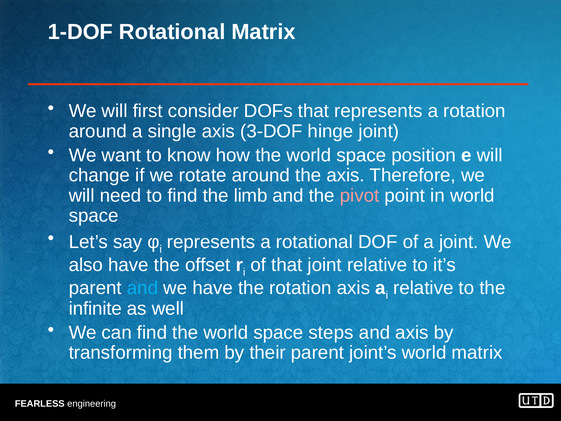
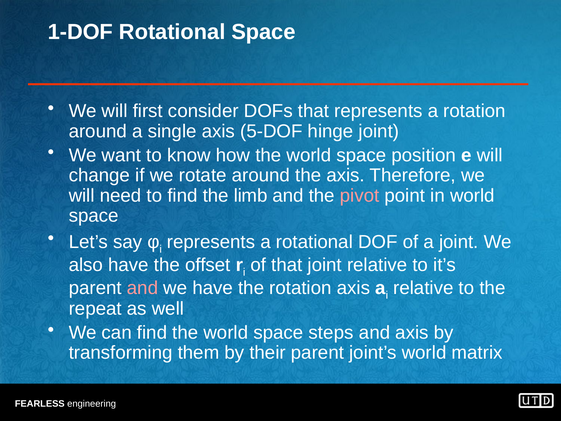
Rotational Matrix: Matrix -> Space (263, 32)
3-DOF: 3-DOF -> 5-DOF (271, 131)
and colour: light blue -> pink (142, 288)
infinite: infinite -> repeat (95, 308)
